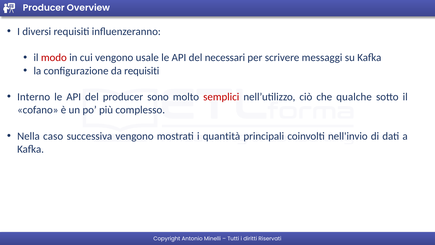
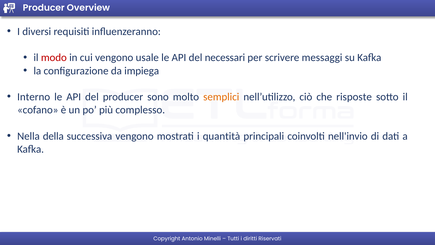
da requisiti: requisiti -> impiega (142, 71)
semplici colour: red -> orange (221, 97)
qualche: qualche -> risposte (354, 97)
caso: caso -> della (53, 136)
